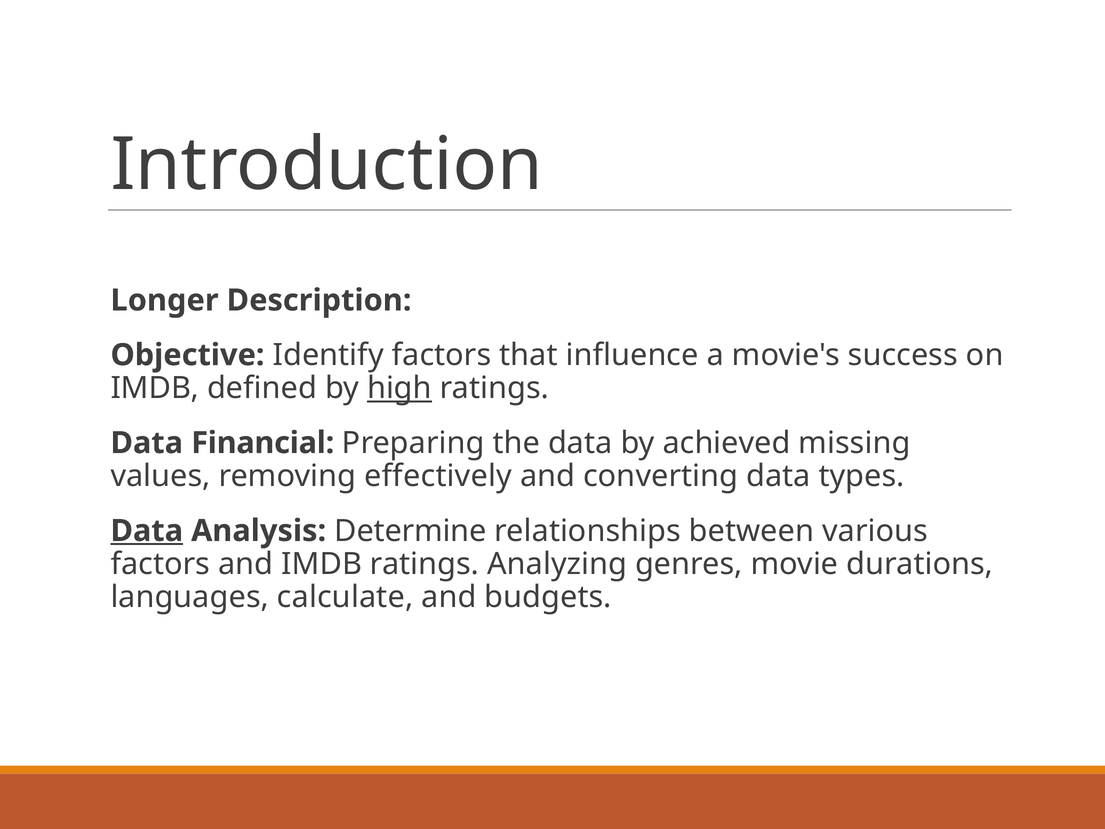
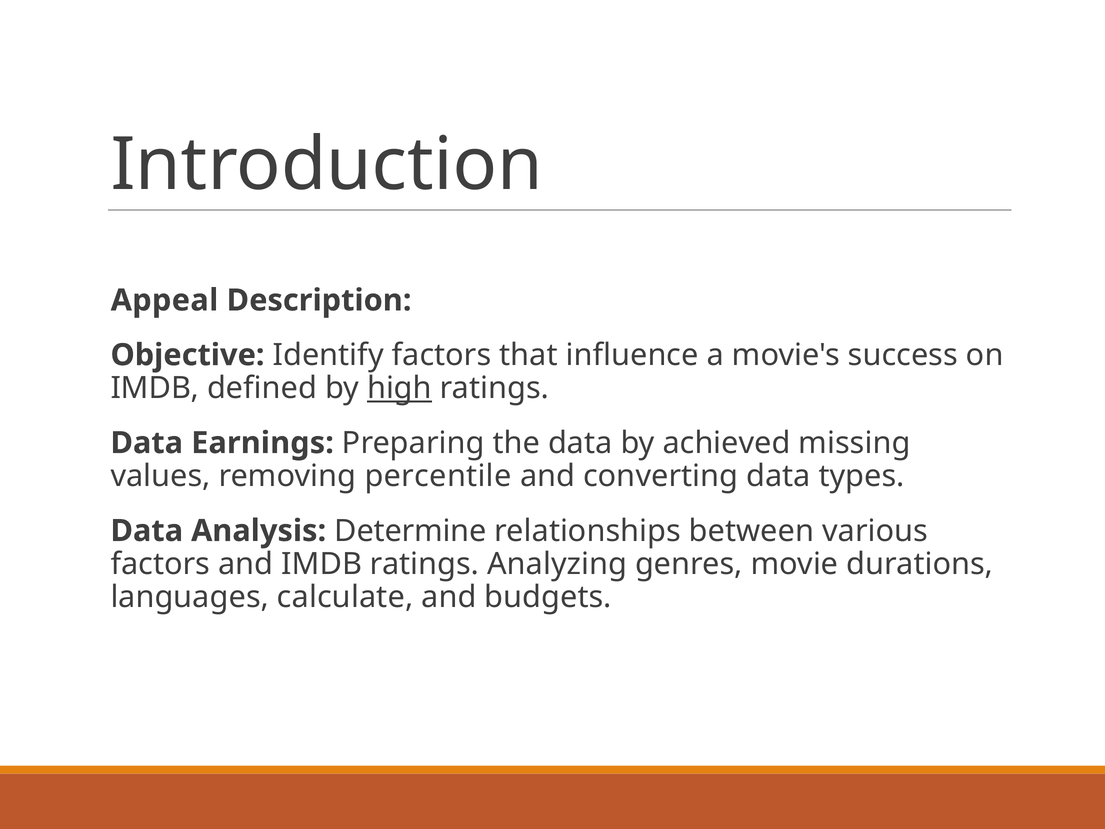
Longer: Longer -> Appeal (164, 300)
Financial: Financial -> Earnings (262, 443)
effectively: effectively -> percentile (438, 476)
Data underline: present -> none (147, 531)
